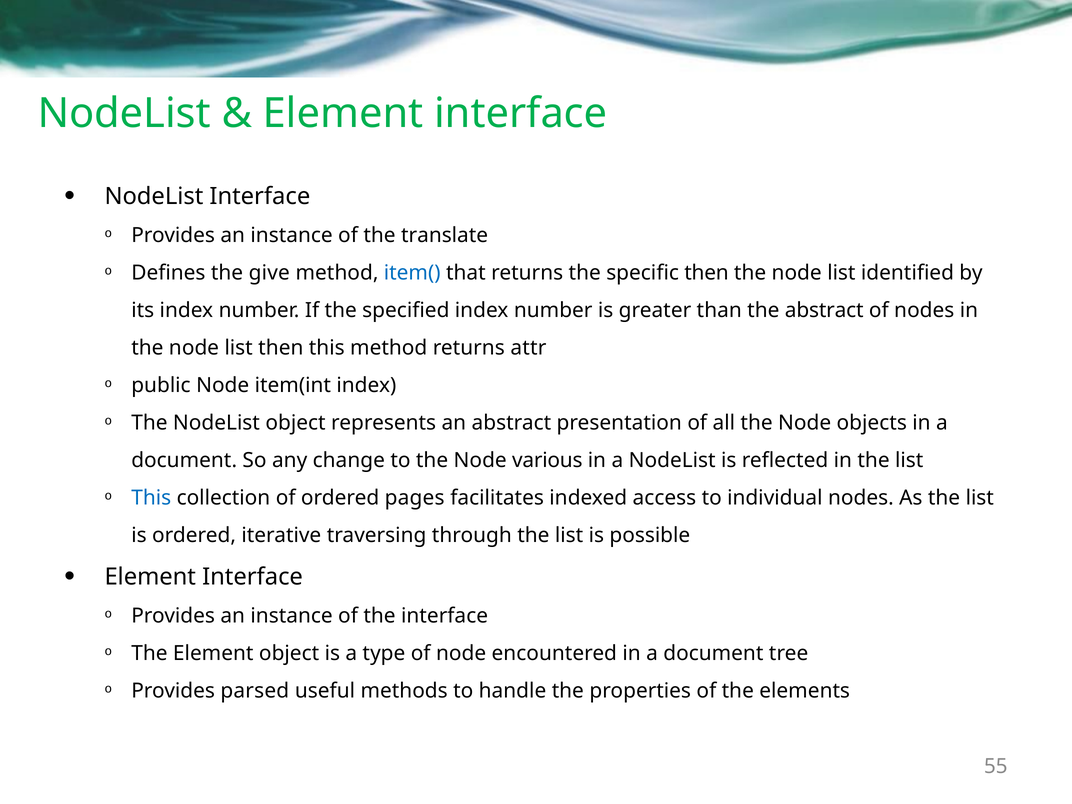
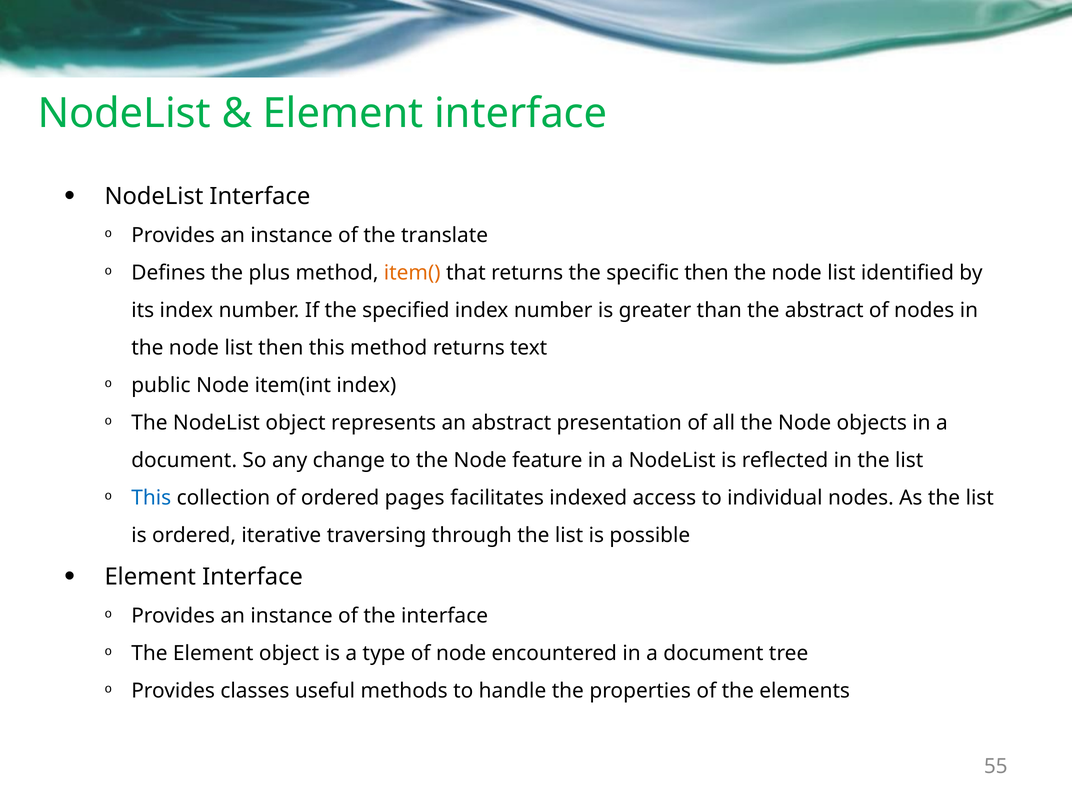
give: give -> plus (269, 273)
item( colour: blue -> orange (412, 273)
attr: attr -> text (529, 348)
various: various -> feature (547, 461)
parsed: parsed -> classes (255, 691)
